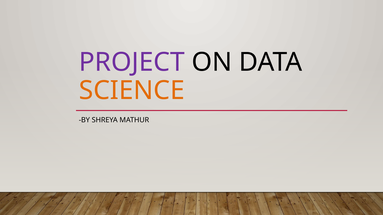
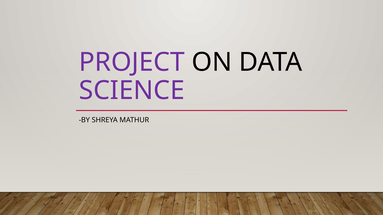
SCIENCE colour: orange -> purple (132, 91)
